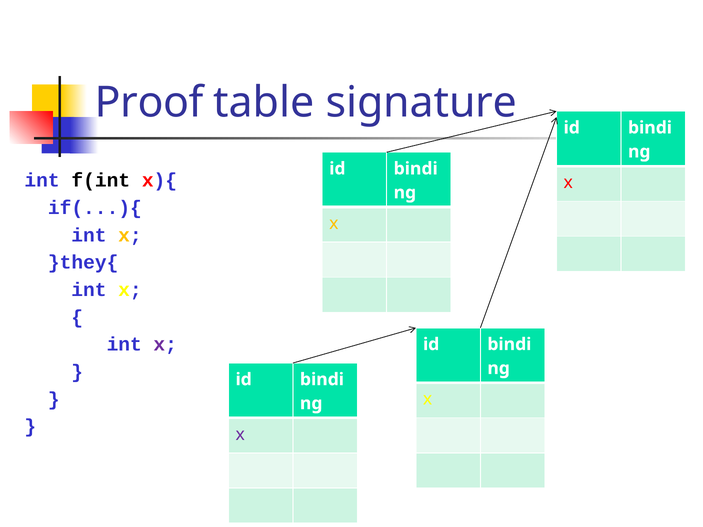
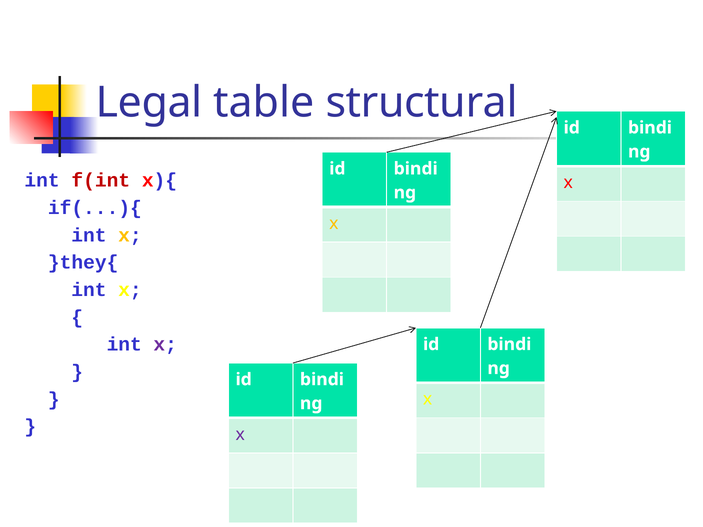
Proof: Proof -> Legal (149, 103)
signature: signature -> structural (422, 103)
f(int colour: black -> red (101, 181)
